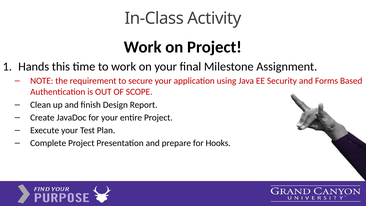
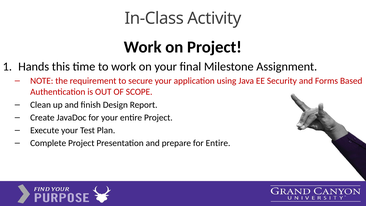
for Hooks: Hooks -> Entire (218, 143)
